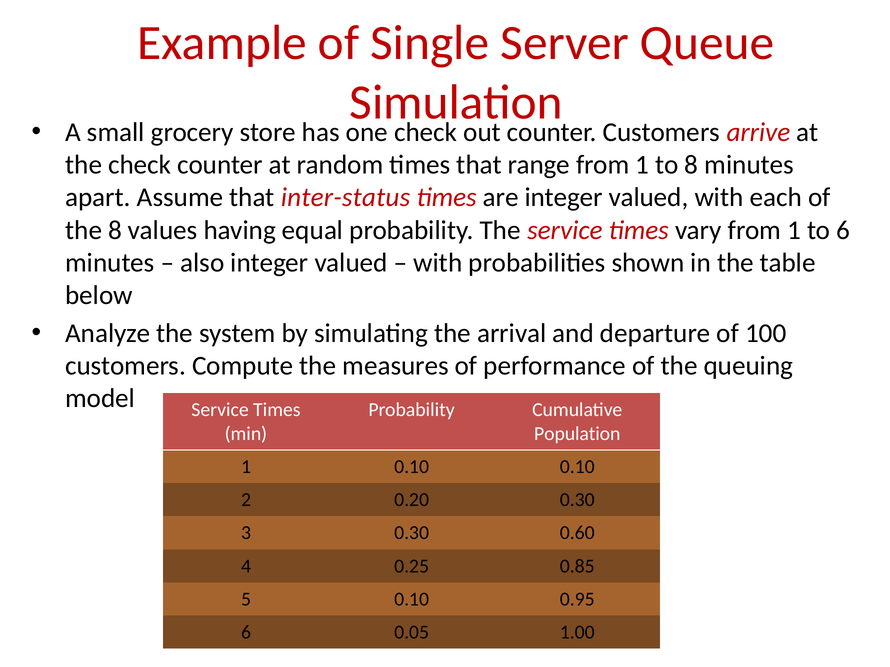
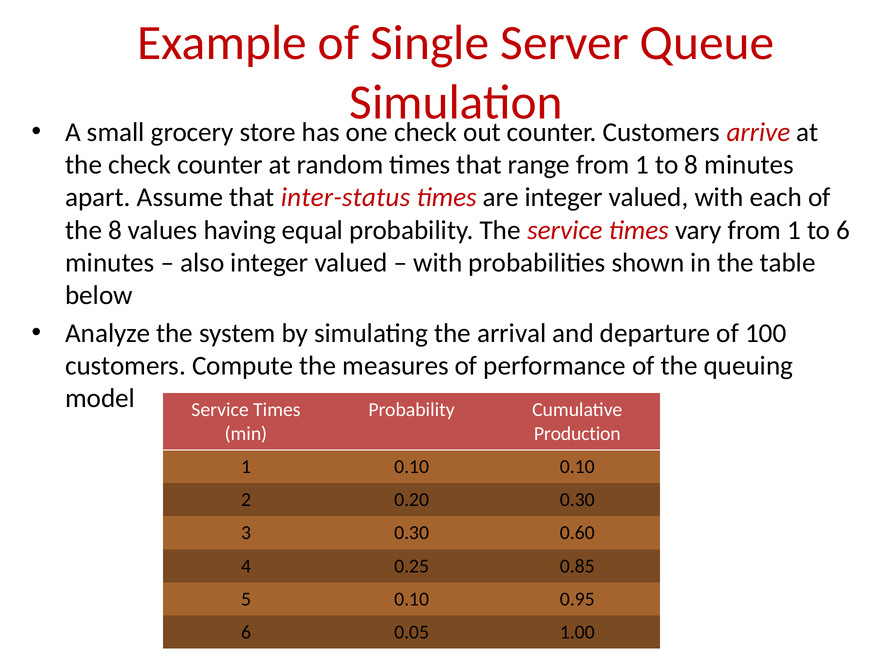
Population: Population -> Production (577, 434)
